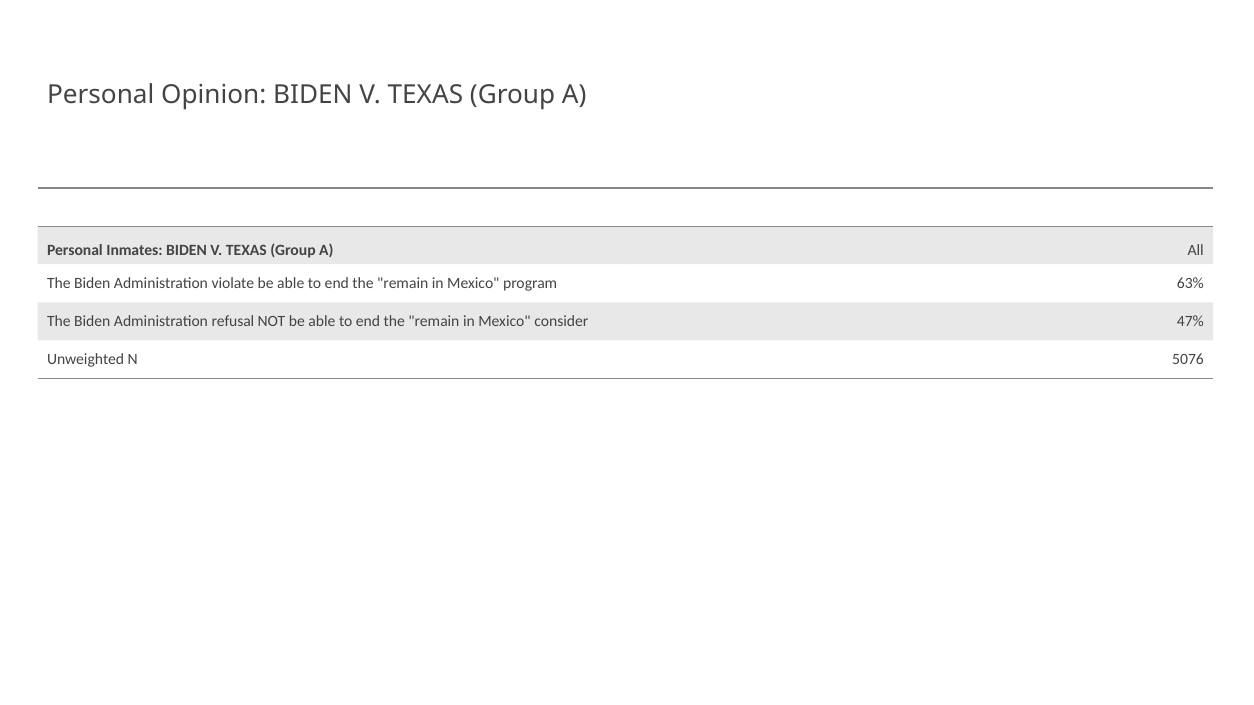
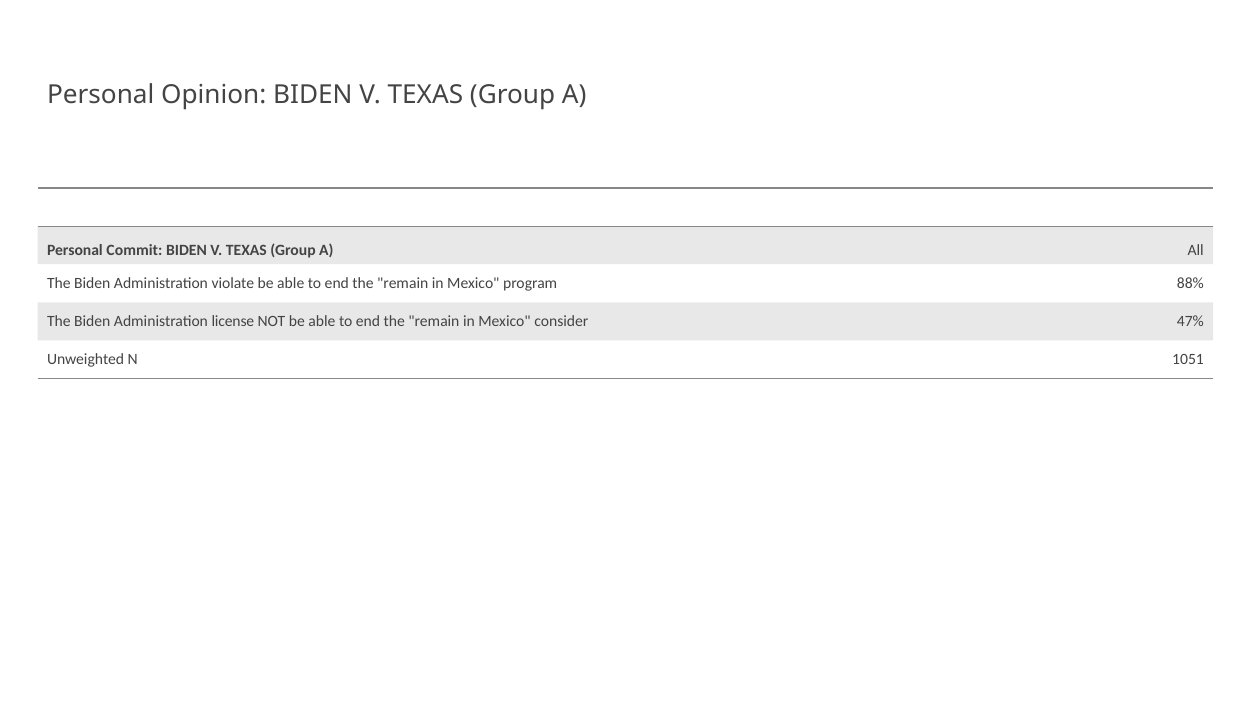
Inmates: Inmates -> Commit (135, 250)
63%: 63% -> 88% (1190, 284)
refusal: refusal -> license (233, 322)
5076: 5076 -> 1051 (1188, 360)
